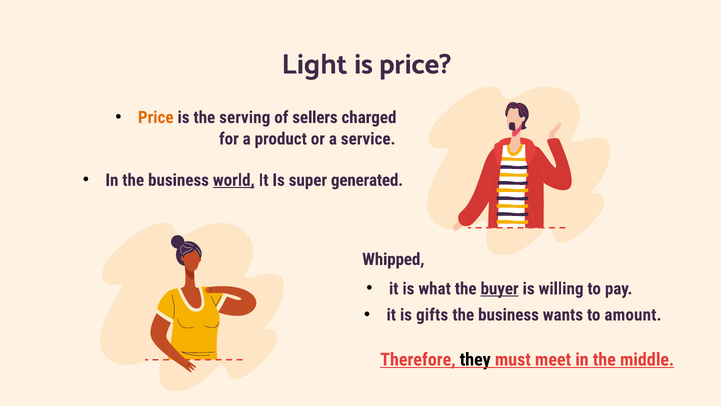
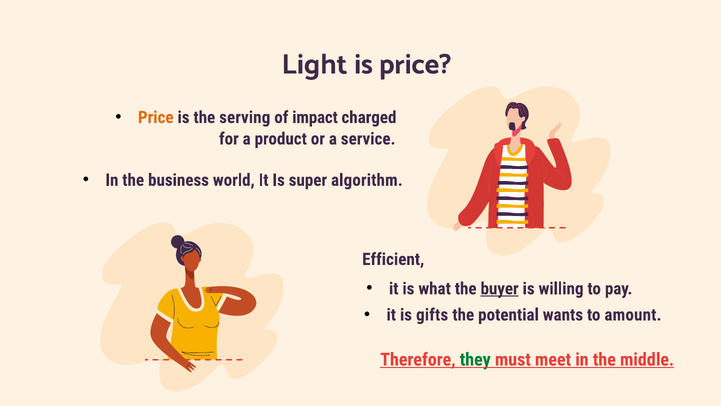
sellers: sellers -> impact (315, 117)
world underline: present -> none (234, 180)
generated: generated -> algorithm (367, 180)
Whipped: Whipped -> Efficient (393, 259)
business: business -> potential (508, 315)
they colour: black -> green (475, 359)
